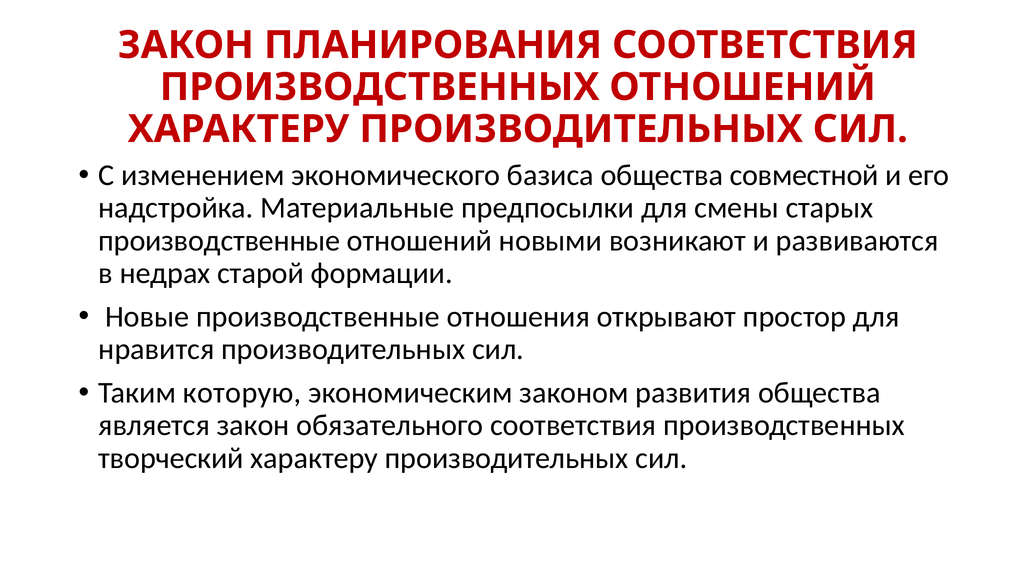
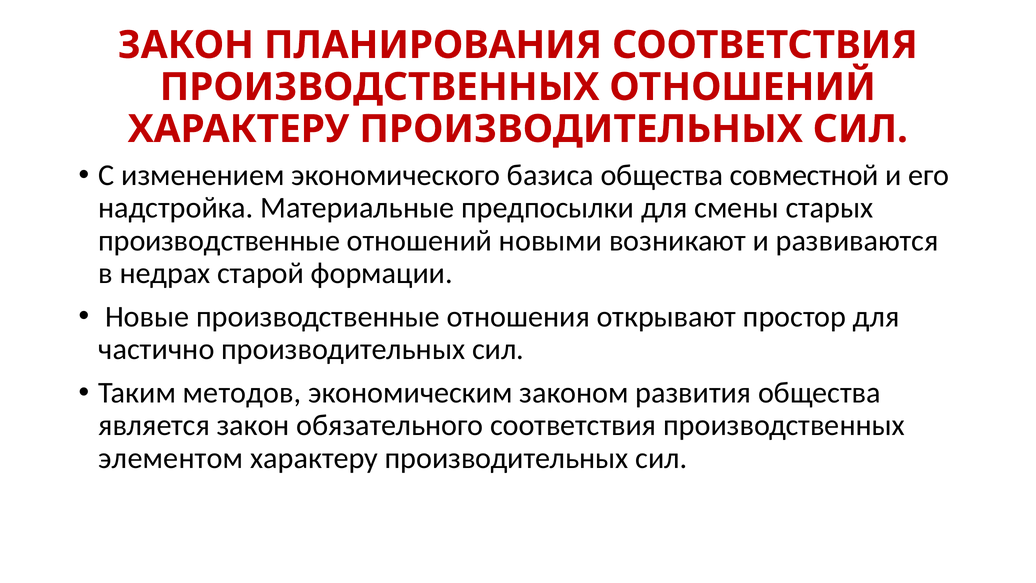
нравится: нравится -> частично (156, 349)
которую: которую -> методов (242, 393)
творческий: творческий -> элементом (171, 458)
